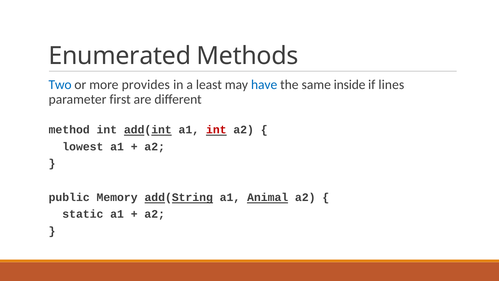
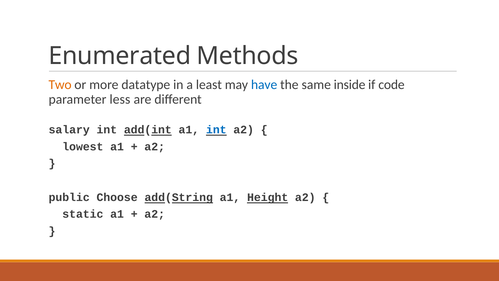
Two colour: blue -> orange (60, 85)
provides: provides -> datatype (146, 85)
lines: lines -> code (391, 85)
first: first -> less (120, 99)
method: method -> salary (69, 130)
int colour: red -> blue (216, 130)
Memory: Memory -> Choose (117, 197)
Animal: Animal -> Height (268, 197)
